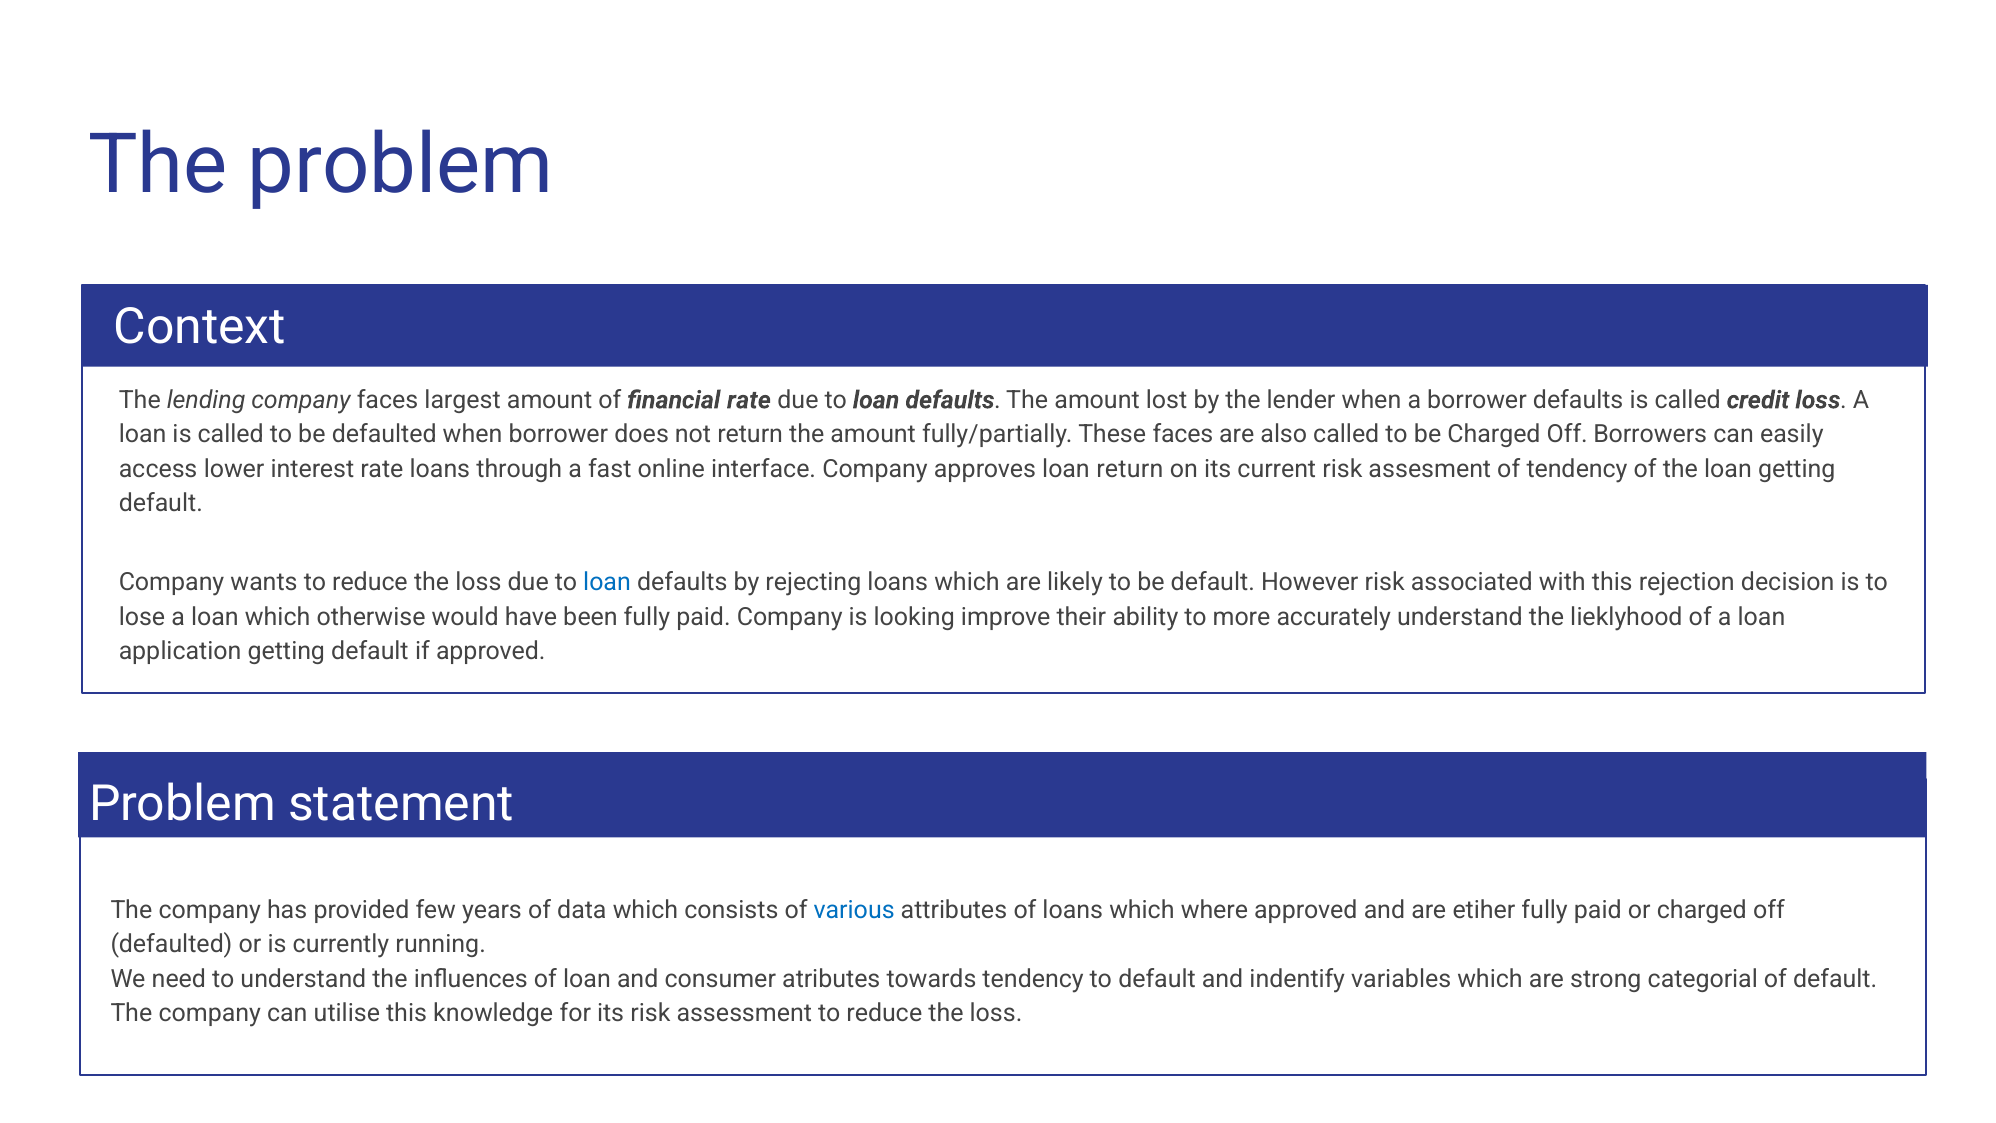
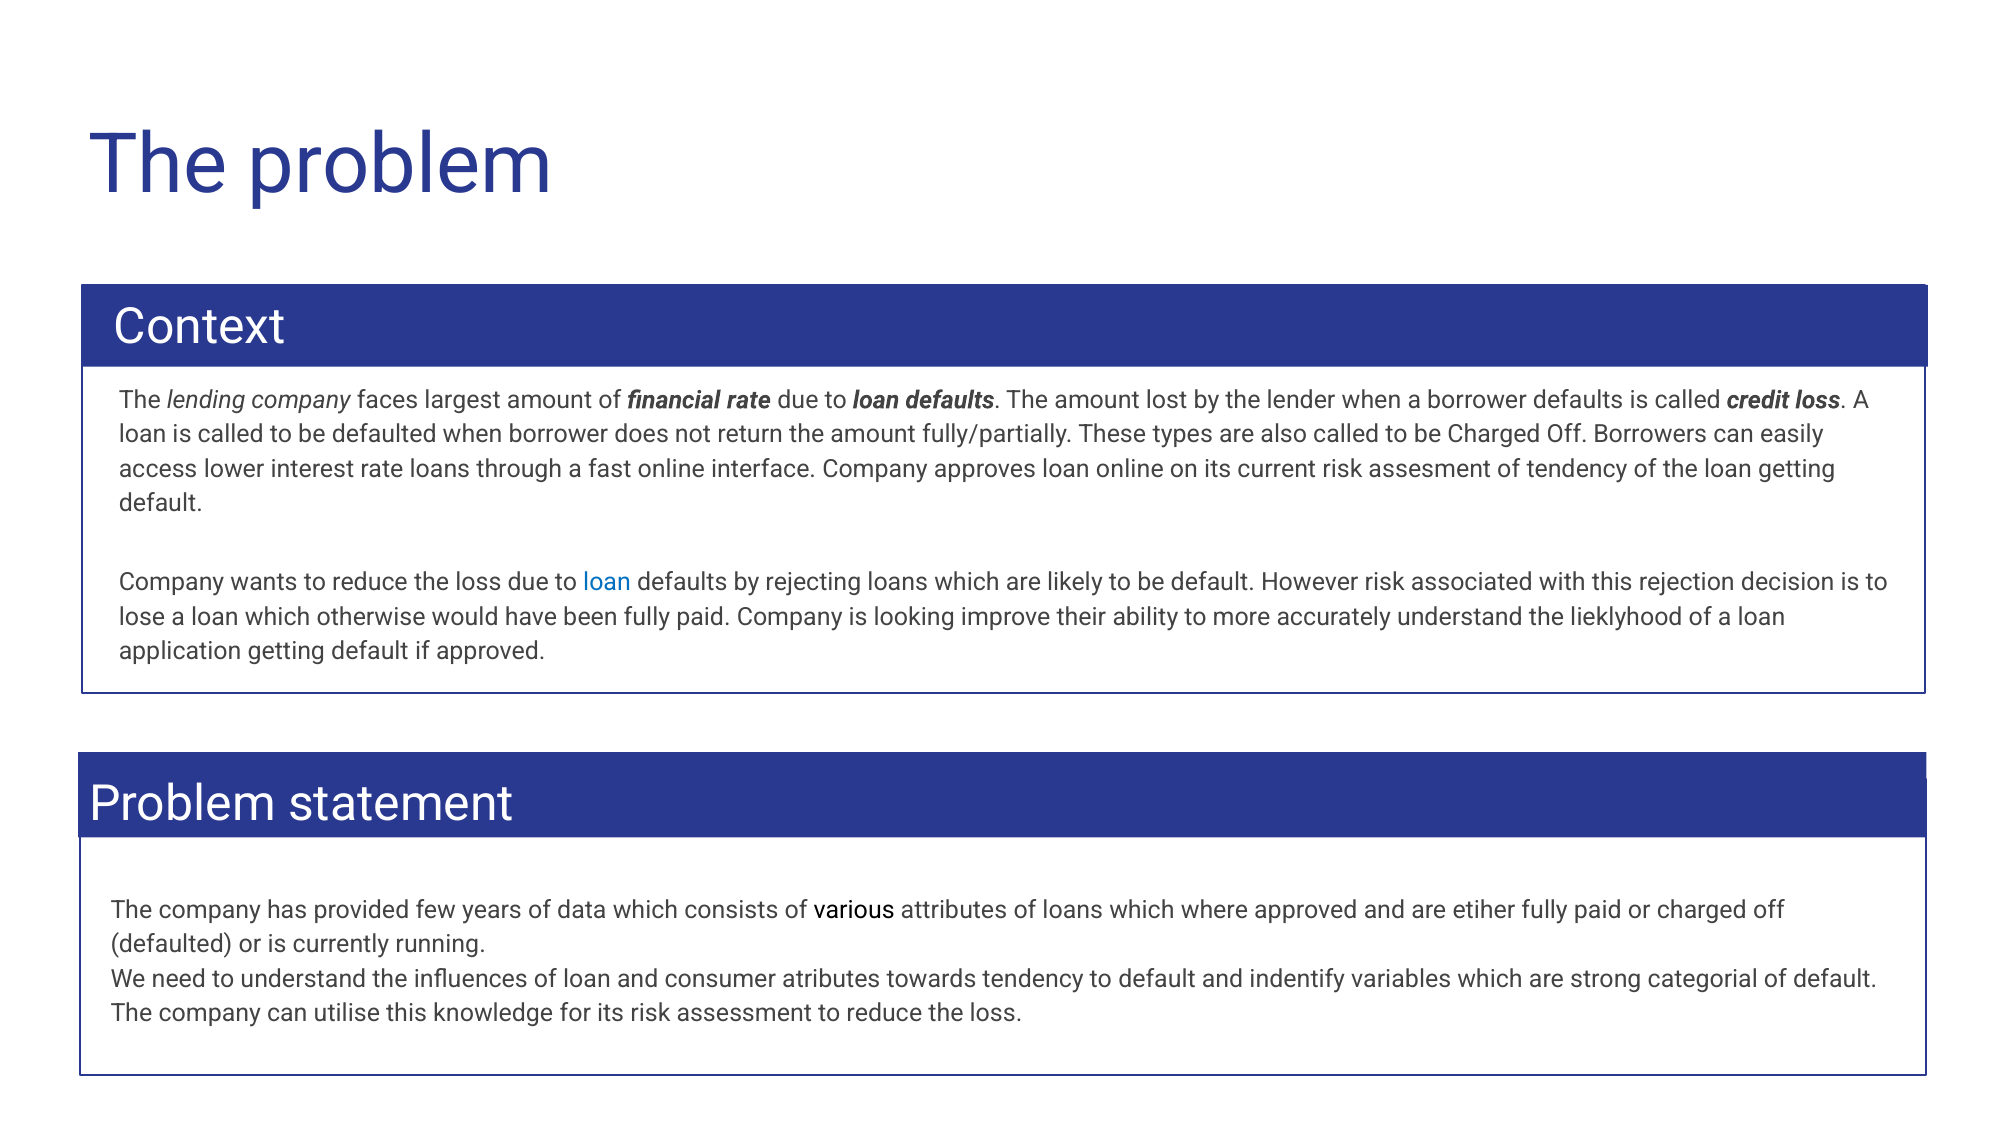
These faces: faces -> types (1183, 434)
loan return: return -> online (1130, 469)
various colour: blue -> black (854, 910)
